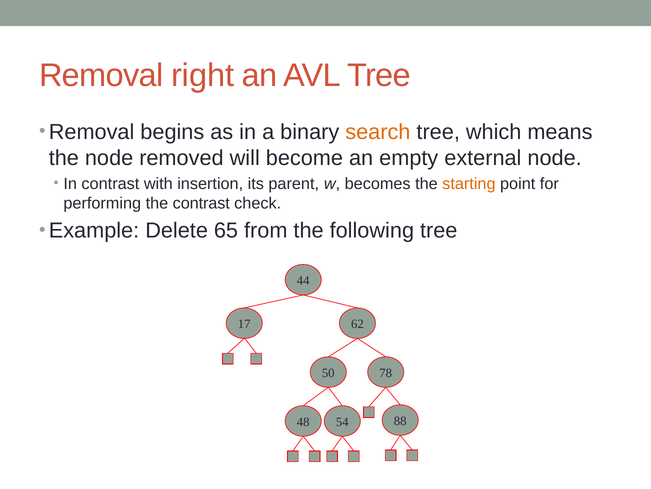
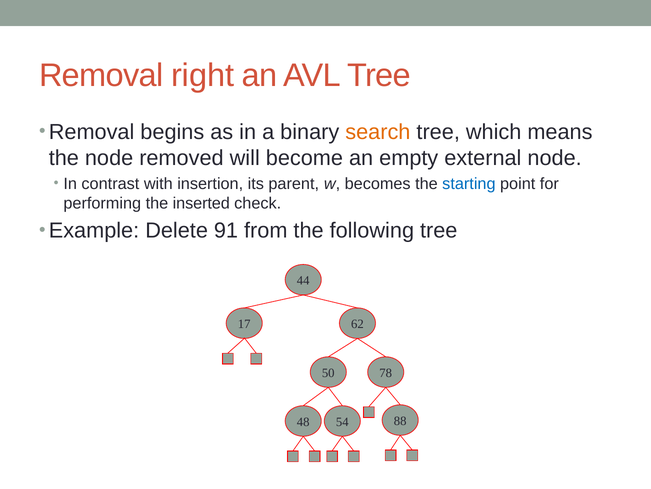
starting colour: orange -> blue (469, 183)
the contrast: contrast -> inserted (201, 203)
65: 65 -> 91 (226, 230)
